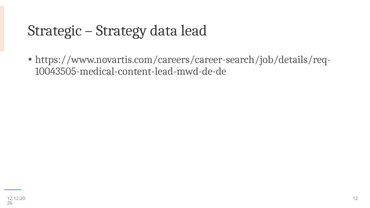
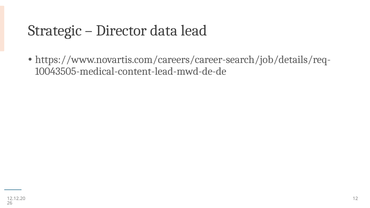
Strategy: Strategy -> Director (121, 31)
